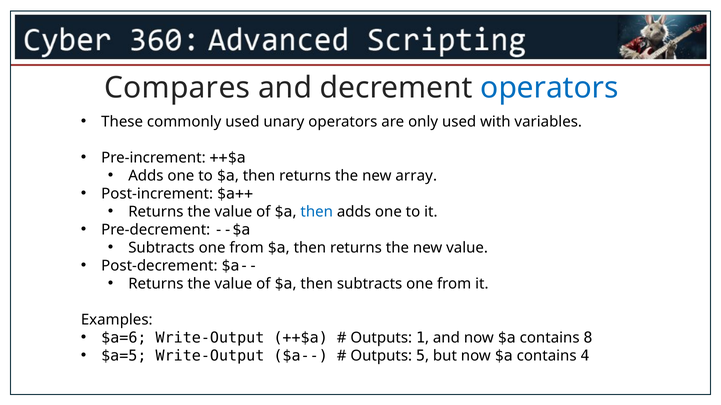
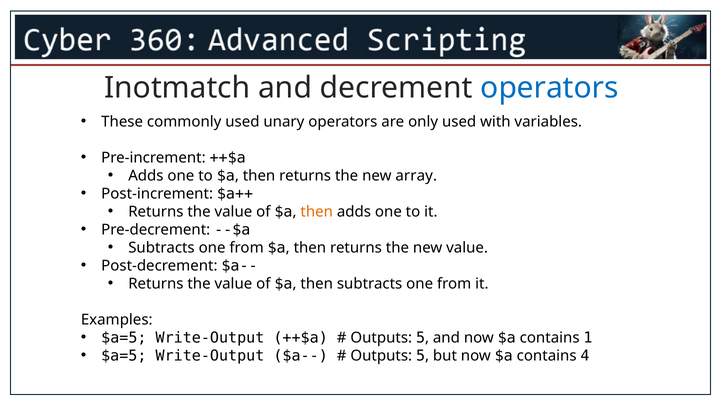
Compares: Compares -> Inotmatch (177, 88)
then colour: blue -> orange (317, 212)
$a=6: $a=6 -> $a=5 (124, 338)
1: 1 -> 5 (421, 338)
8: 8 -> 1 (588, 338)
